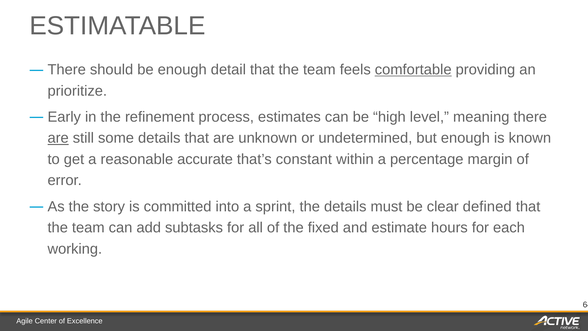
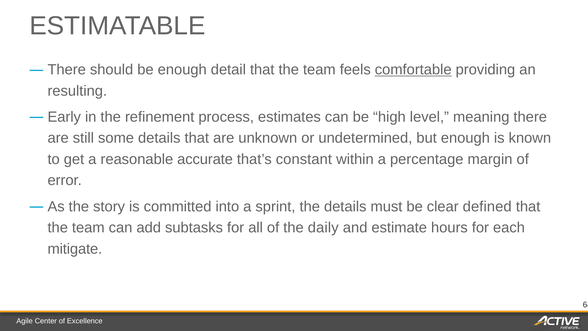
prioritize: prioritize -> resulting (77, 91)
are underline: present -> none (58, 138)
fixed: fixed -> daily (323, 228)
working: working -> mitigate (75, 249)
